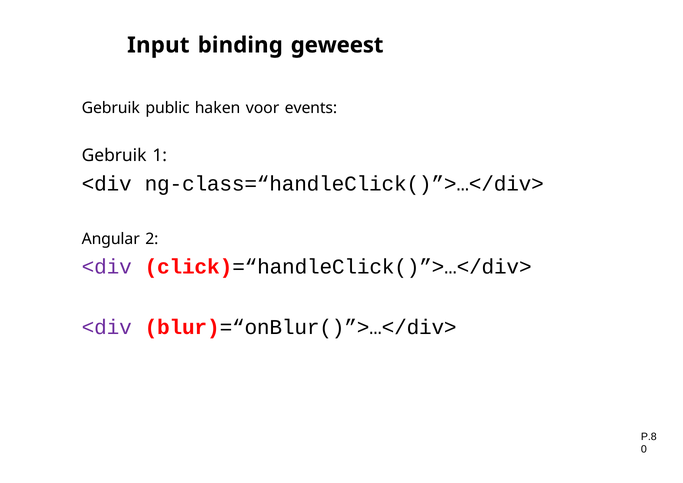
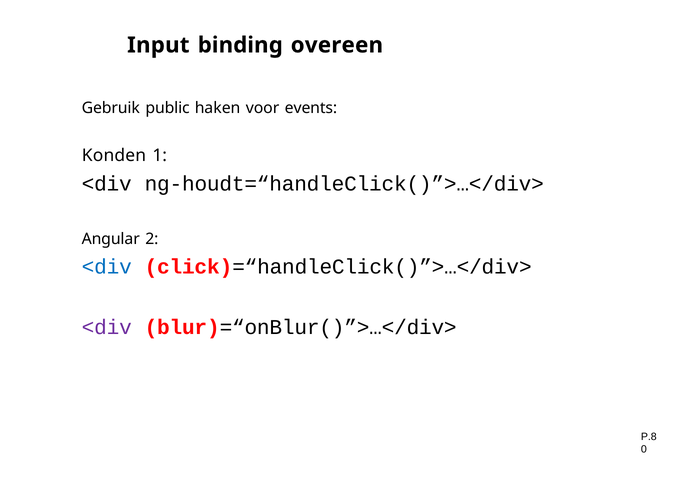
geweest: geweest -> overeen (337, 45)
Gebruik: Gebruik -> Konden (114, 156)
ng-class=“handleClick()”>…</div>: ng-class=“handleClick()”>…</div> -> ng-houdt=“handleClick()”>…</div> (344, 184)
<div colour: purple -> blue (107, 267)
